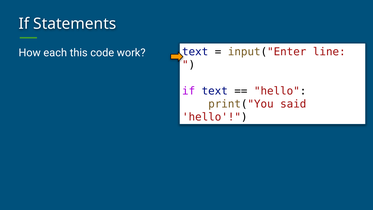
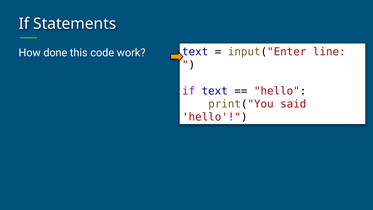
each: each -> done (55, 53)
